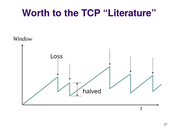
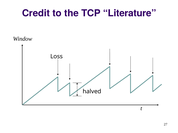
Worth: Worth -> Credit (36, 13)
